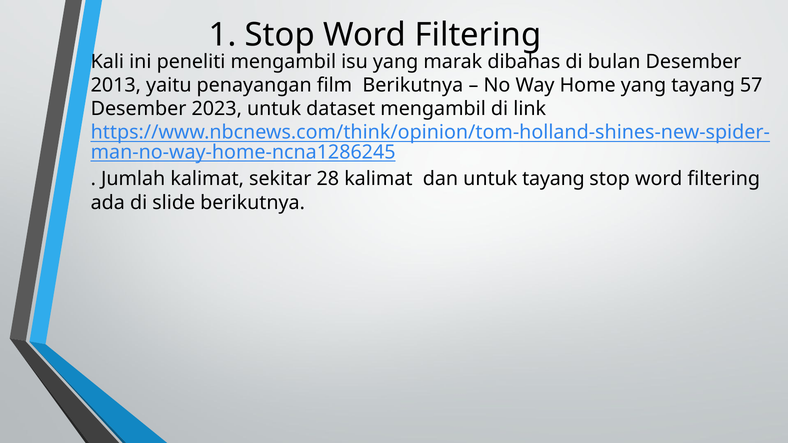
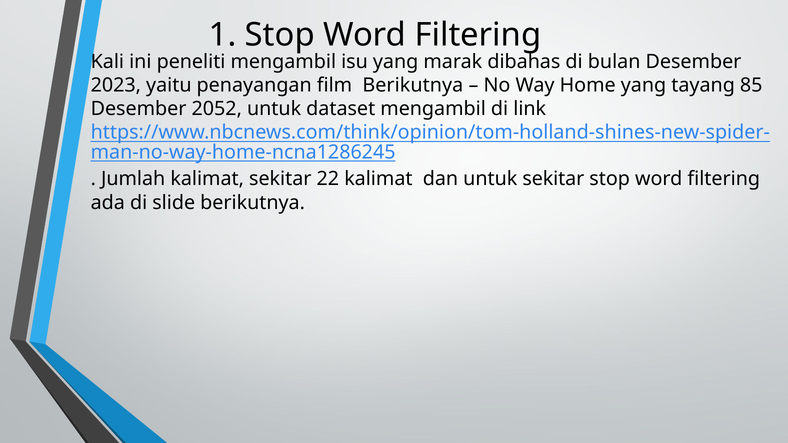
2013: 2013 -> 2023 (116, 85)
57: 57 -> 85 (751, 85)
2023: 2023 -> 2052 (217, 109)
28: 28 -> 22 (328, 179)
untuk tayang: tayang -> sekitar (553, 179)
